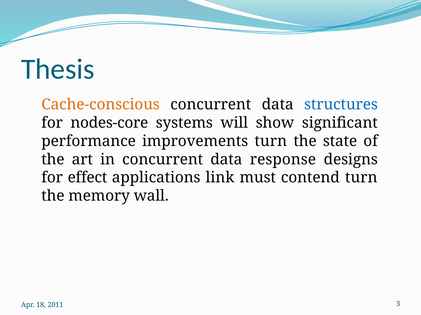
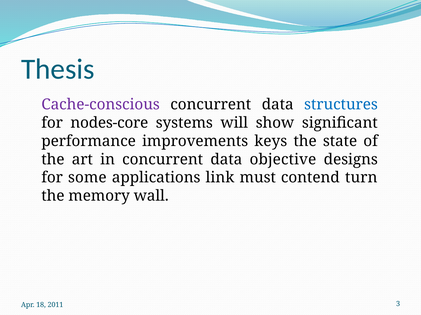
Cache-conscious colour: orange -> purple (101, 105)
improvements turn: turn -> keys (271, 141)
response: response -> objective (283, 160)
effect: effect -> some (87, 178)
